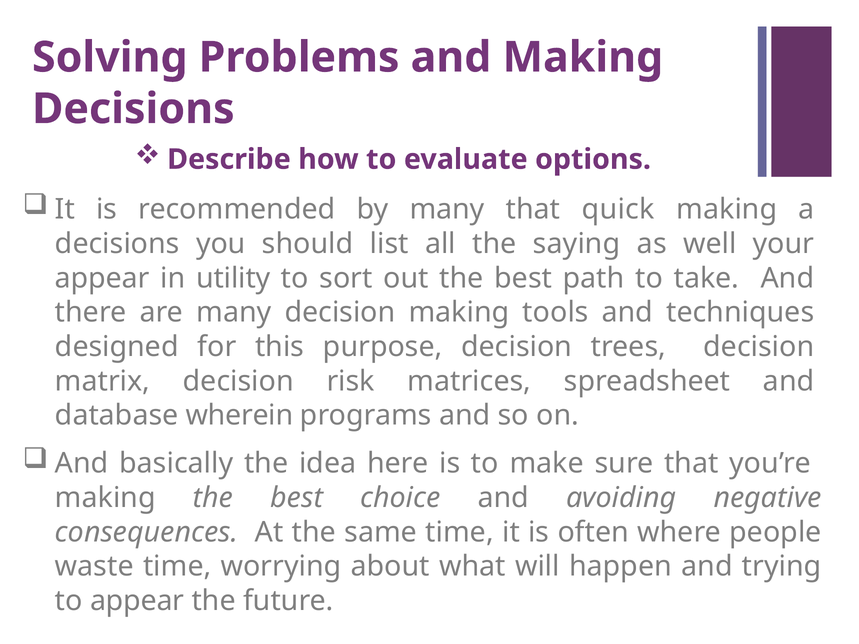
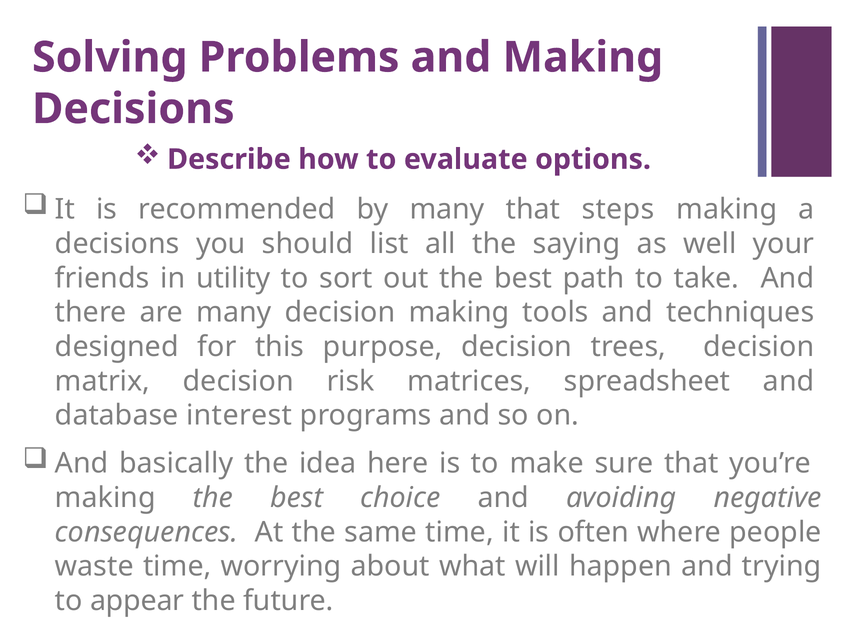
quick: quick -> steps (618, 209)
appear: appear -> friends (102, 278)
wherein: wherein -> interest (239, 416)
